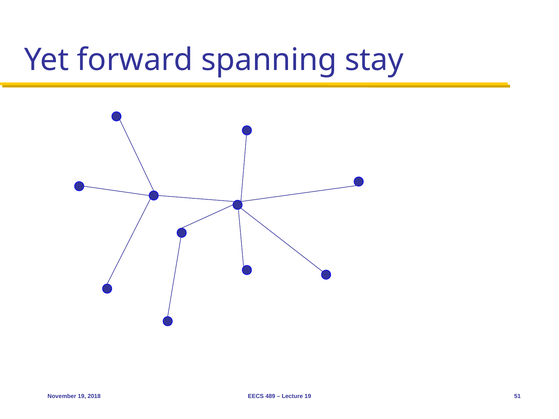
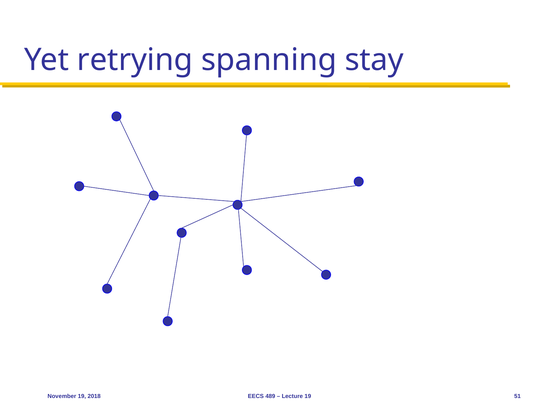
forward: forward -> retrying (135, 60)
